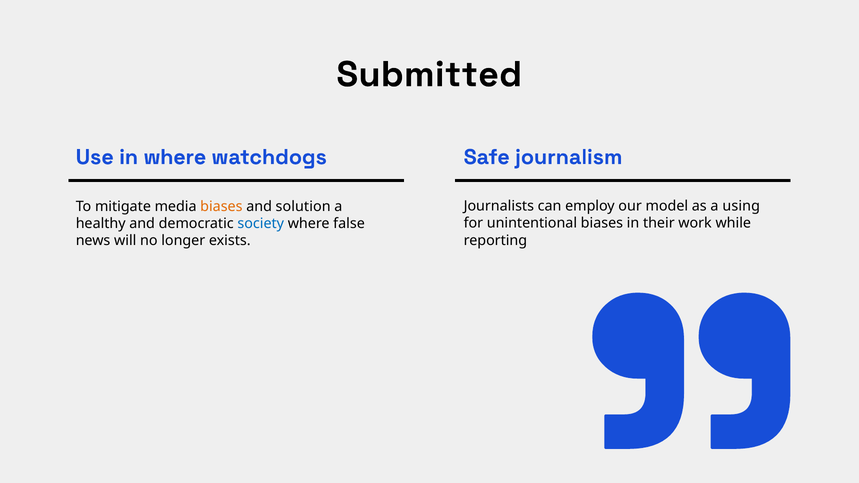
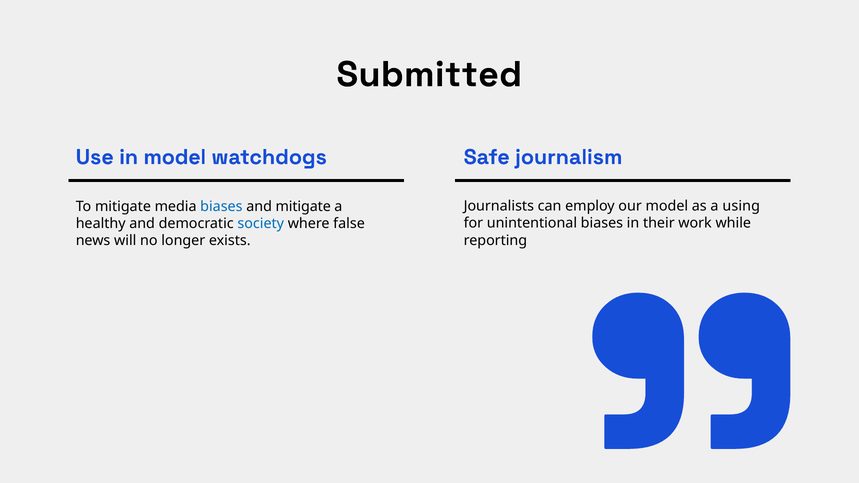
in where: where -> model (175, 157)
biases colour: orange -> blue (221, 207)
and solution: solution -> mitigate (303, 207)
